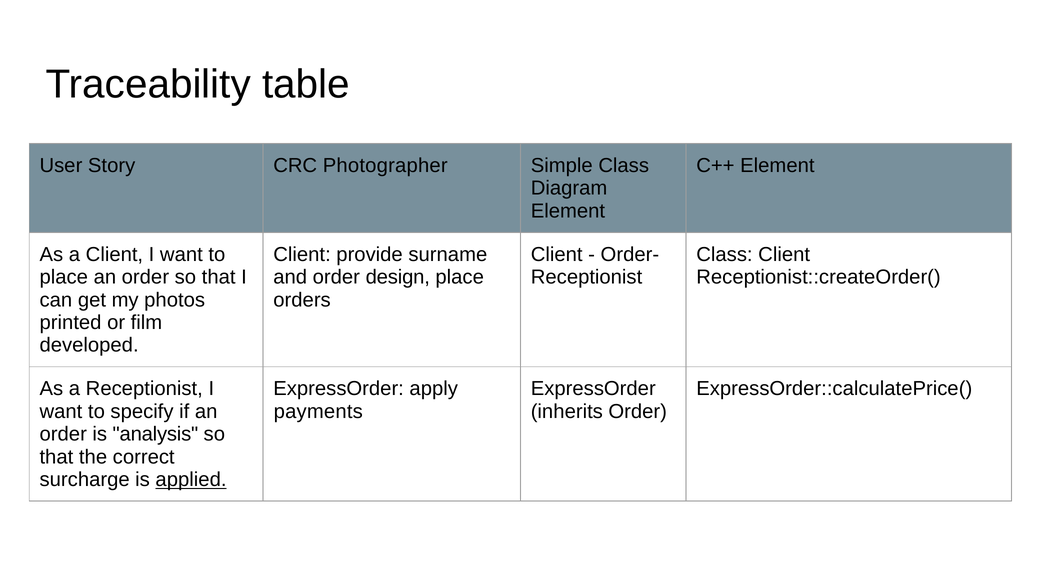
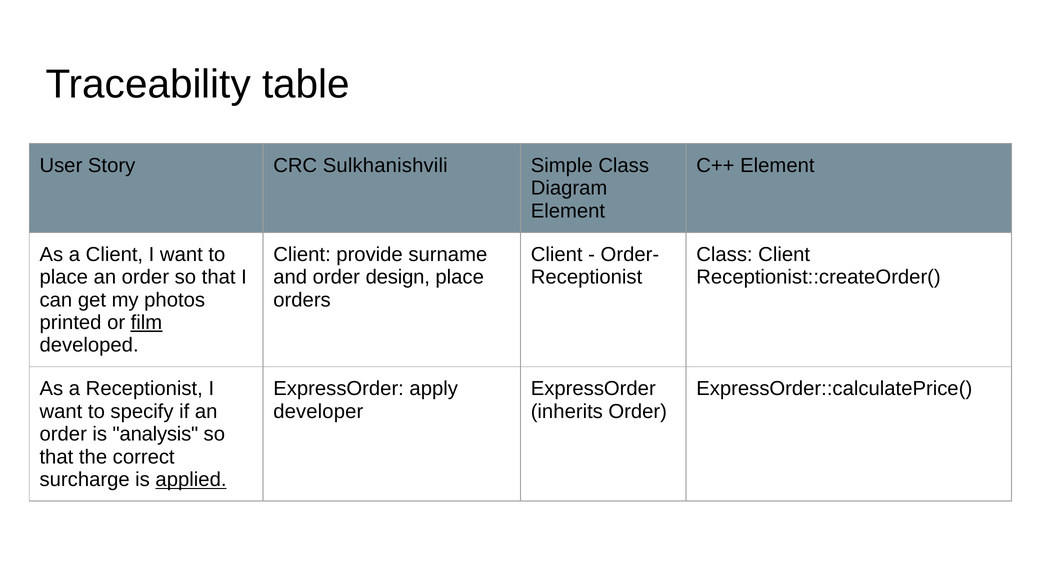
Photographer: Photographer -> Sulkhanishvili (385, 166)
film underline: none -> present (146, 323)
payments: payments -> developer (318, 412)
